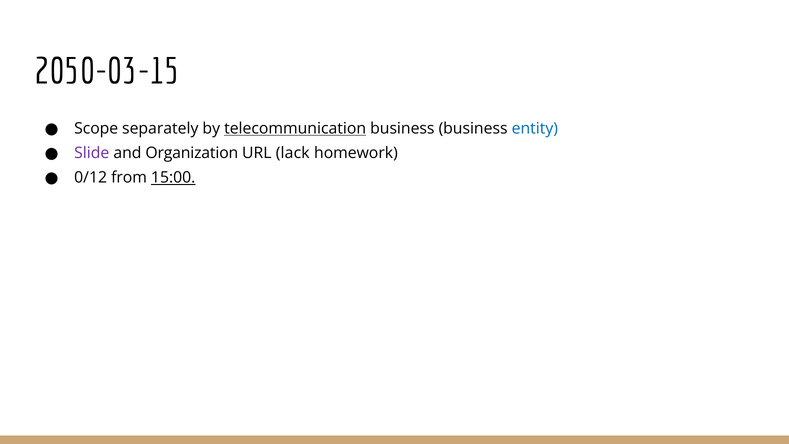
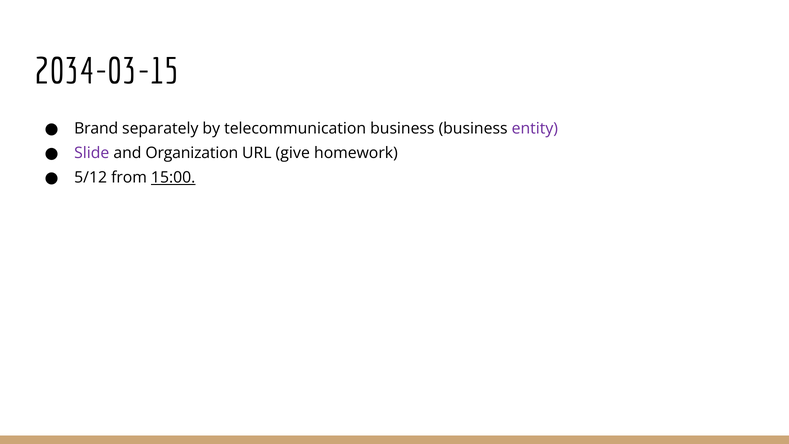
2050-03-15: 2050-03-15 -> 2034-03-15 (107, 72)
Scope: Scope -> Brand (96, 128)
telecommunication underline: present -> none (295, 128)
entity colour: blue -> purple (535, 128)
lack: lack -> give (293, 153)
0/12: 0/12 -> 5/12 (91, 178)
